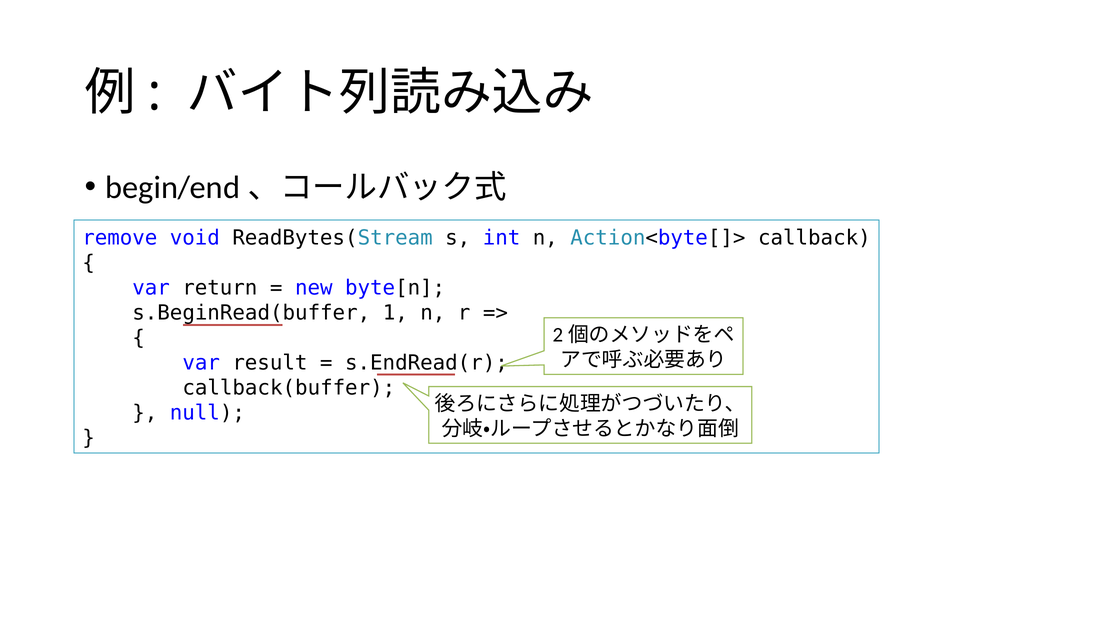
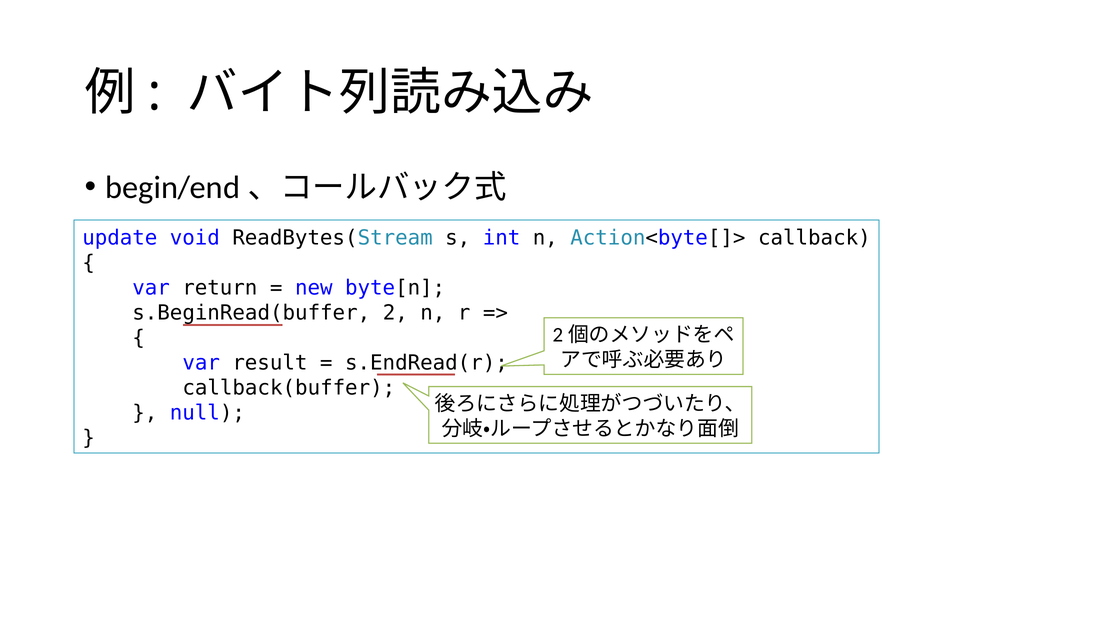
remove: remove -> update (120, 238)
1: 1 -> 2 (395, 313)
